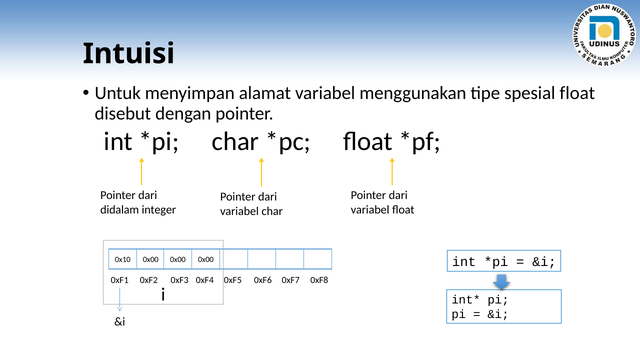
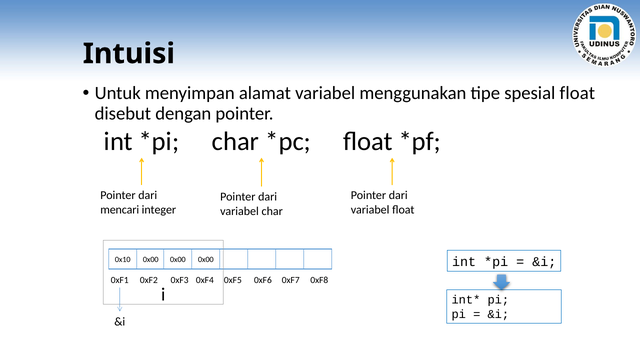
didalam: didalam -> mencari (120, 210)
